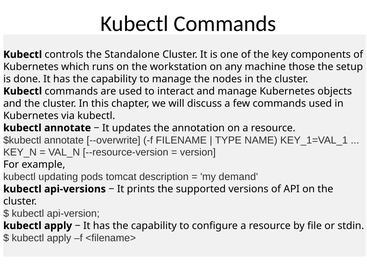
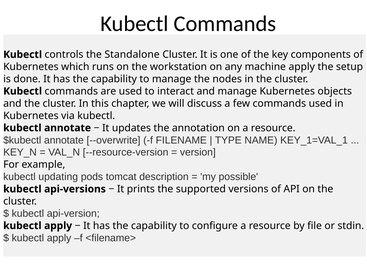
machine those: those -> apply (302, 67)
demand: demand -> possible (238, 177)
